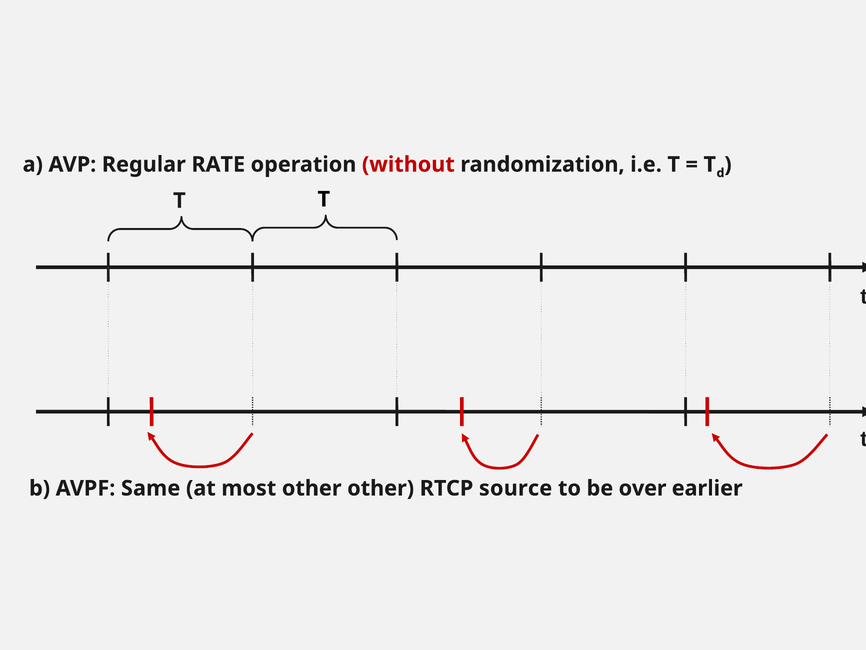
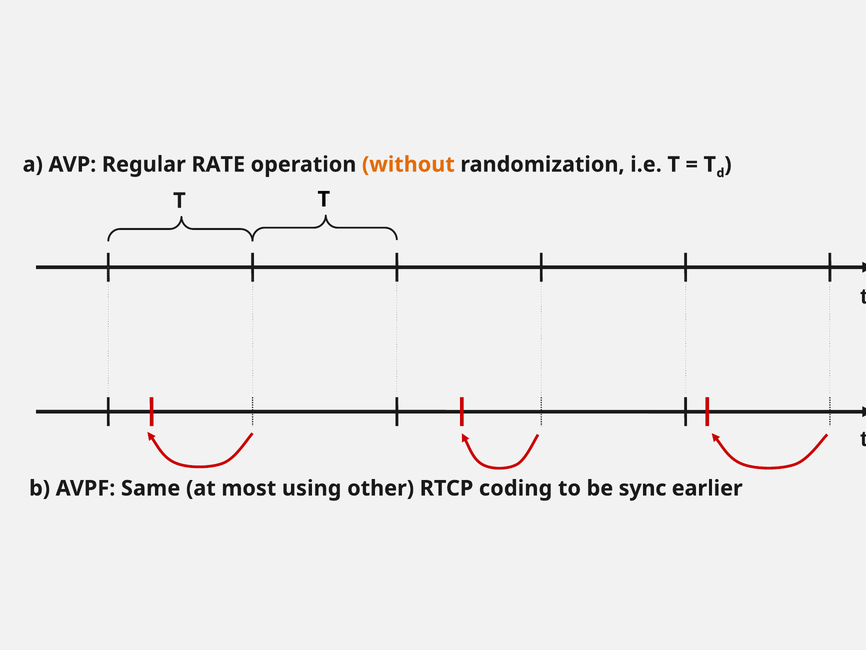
without colour: red -> orange (408, 164)
most other: other -> using (312, 488)
source: source -> coding (516, 488)
over: over -> sync (643, 488)
